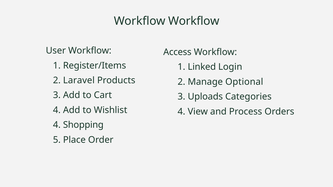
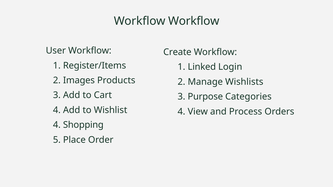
Access: Access -> Create (177, 52)
Laravel: Laravel -> Images (79, 80)
Optional: Optional -> Wishlists (244, 82)
Uploads: Uploads -> Purpose (205, 97)
